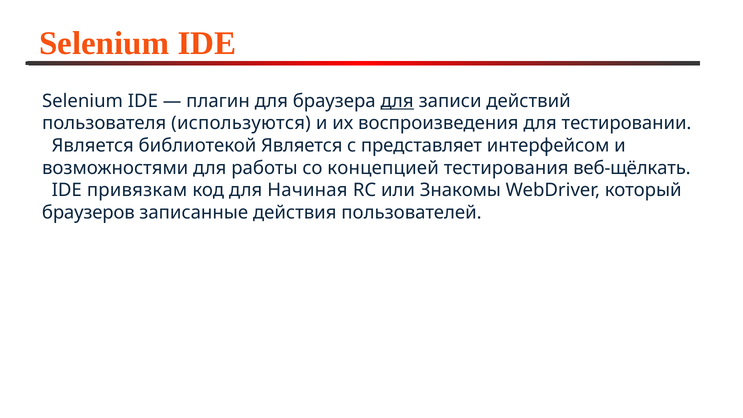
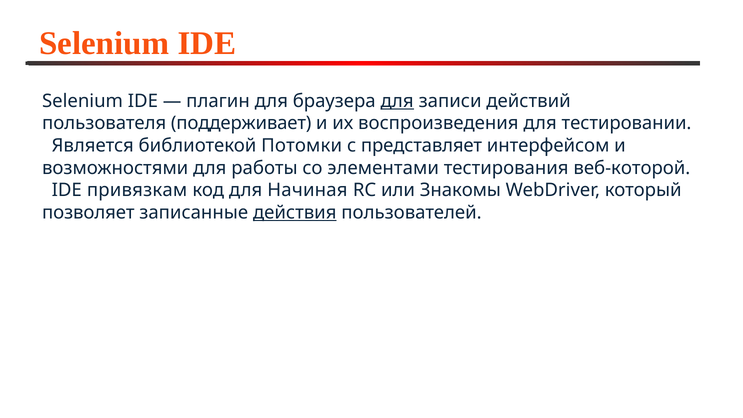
используются: используются -> поддерживает (241, 123)
библиотекой Является: Является -> Потомки (302, 146)
концепцией: концепцией -> элементами (383, 168)
веб-щёлкать: веб-щёлкать -> веб-которой (632, 168)
браузеров: браузеров -> позволяет (88, 212)
действия underline: none -> present (295, 212)
